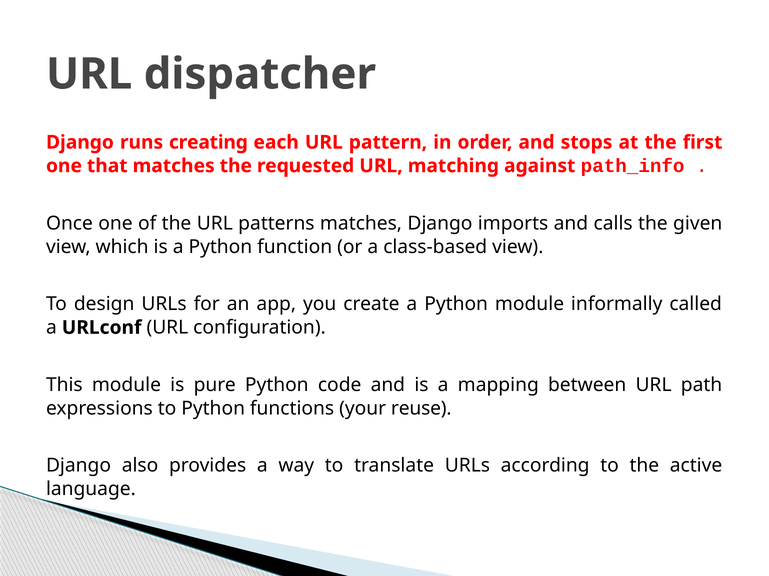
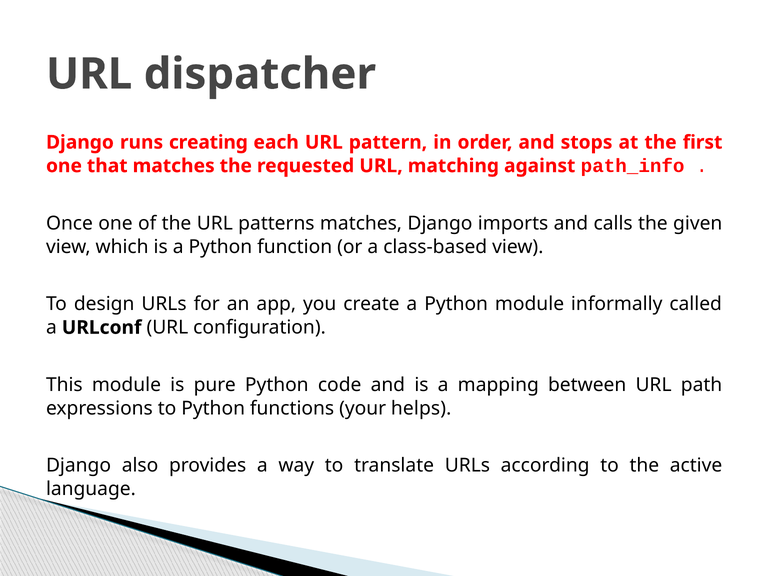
reuse: reuse -> helps (421, 409)
